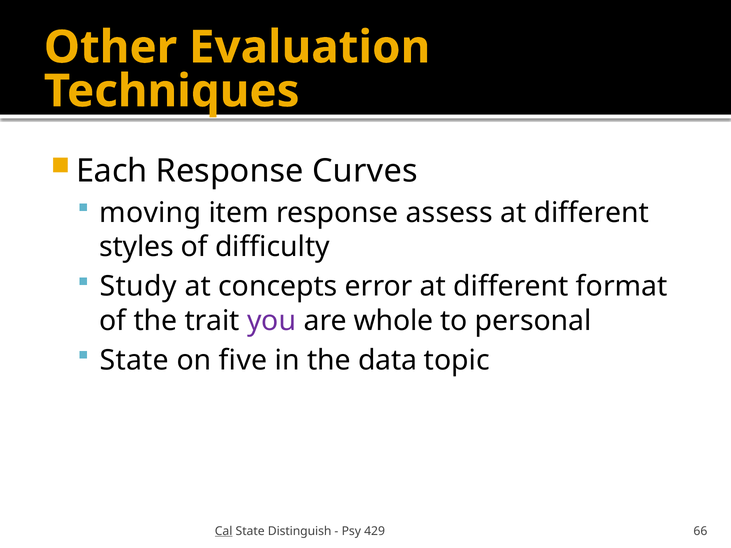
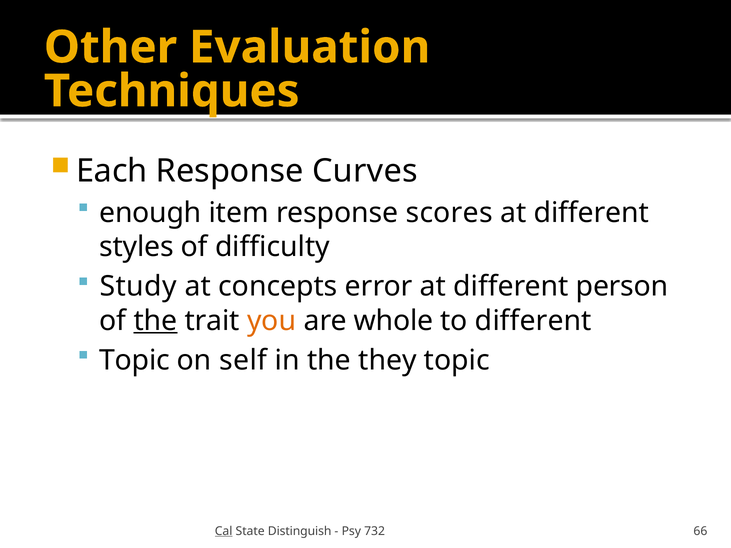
moving: moving -> enough (150, 213)
assess: assess -> scores (449, 213)
format: format -> person (622, 287)
the underline: none -> present (156, 321)
you colour: purple -> orange (272, 321)
to personal: personal -> different (533, 321)
State: State -> Topic (135, 361)
five: five -> self (243, 361)
data: data -> they (387, 361)
429: 429 -> 732 (375, 531)
